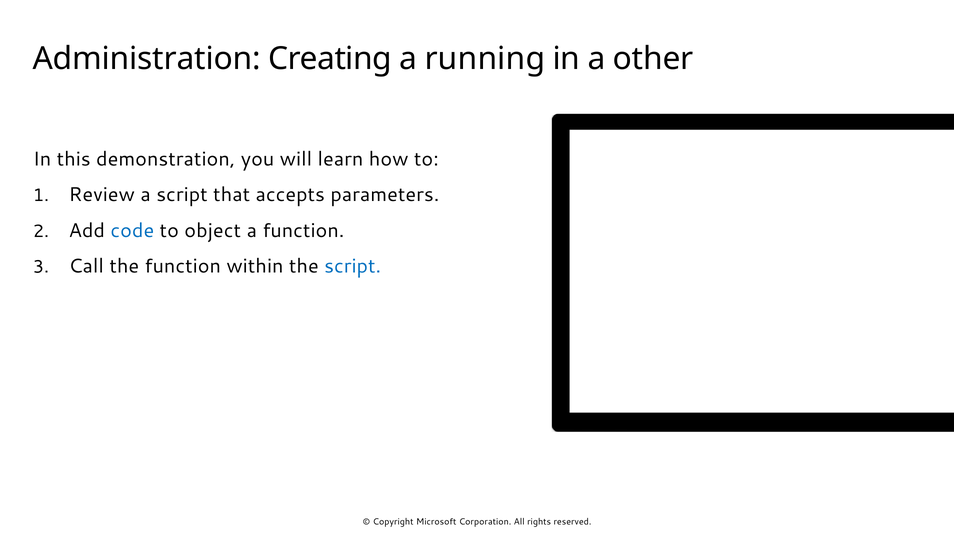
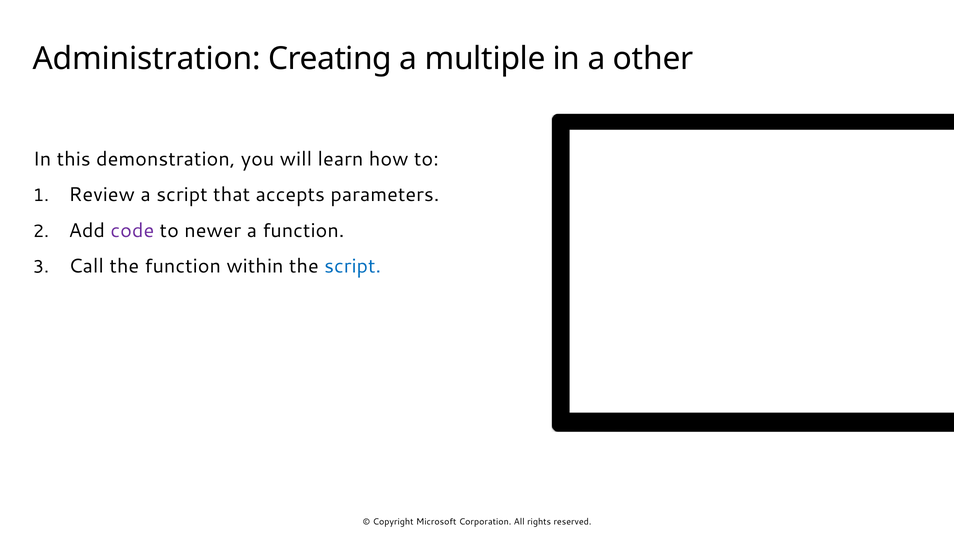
running: running -> multiple (485, 59)
code colour: blue -> purple (132, 231)
object: object -> newer (213, 231)
